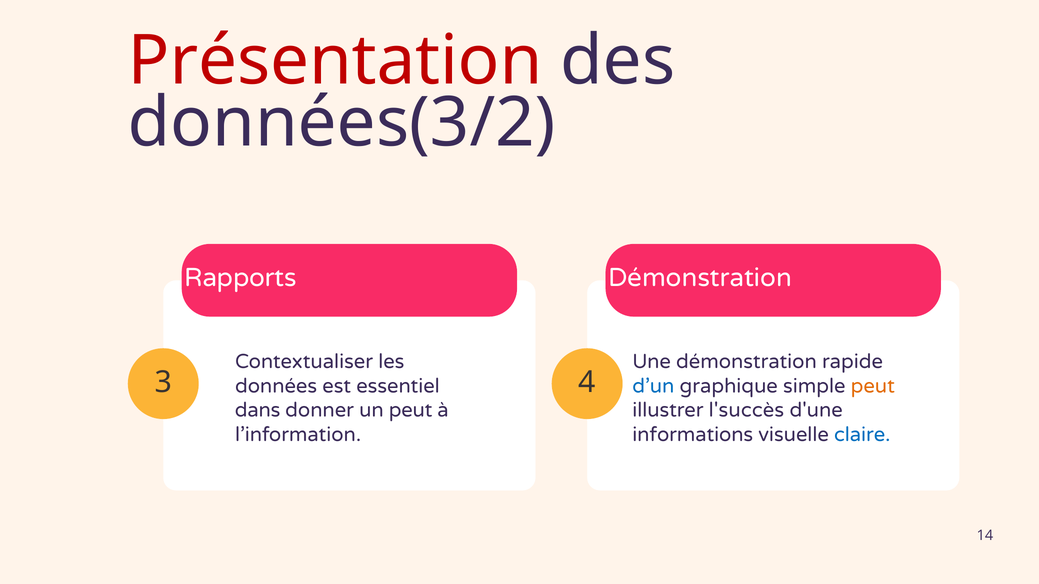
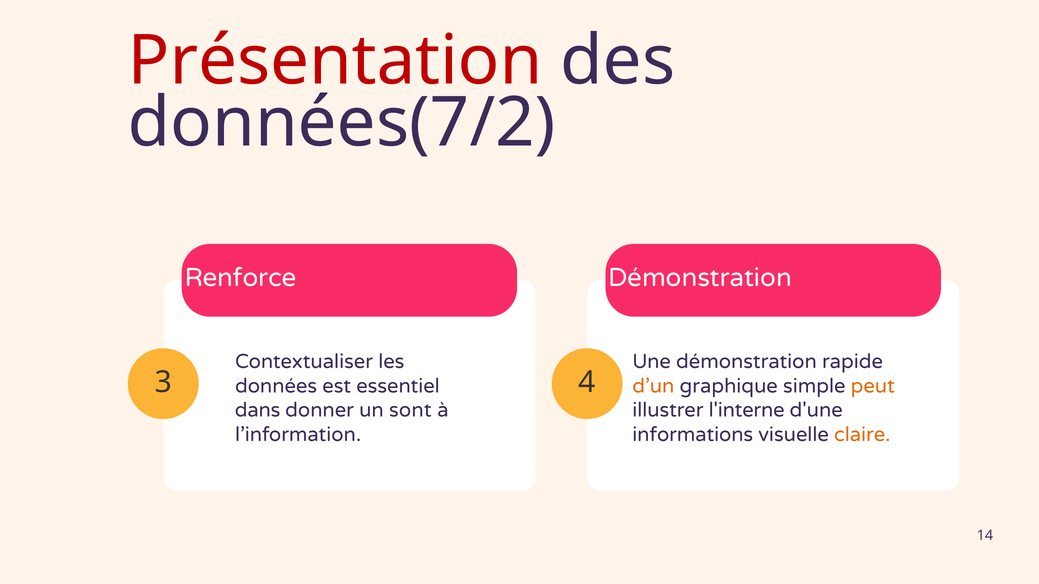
données(3/2: données(3/2 -> données(7/2 (342, 123)
Rapports: Rapports -> Renforce (240, 278)
d’un colour: blue -> orange (653, 386)
un peut: peut -> sont (410, 410)
l'succès: l'succès -> l'interne (747, 410)
claire colour: blue -> orange (862, 435)
